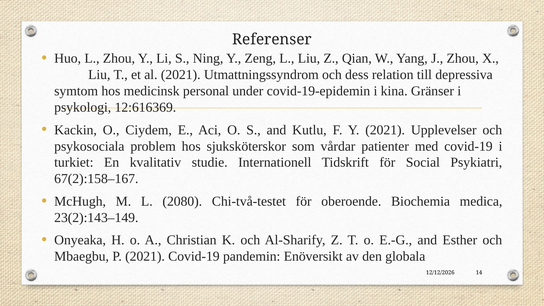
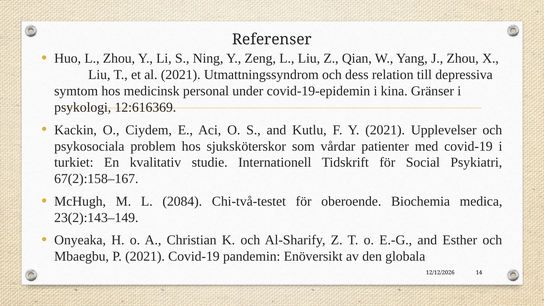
2080: 2080 -> 2084 (182, 201)
